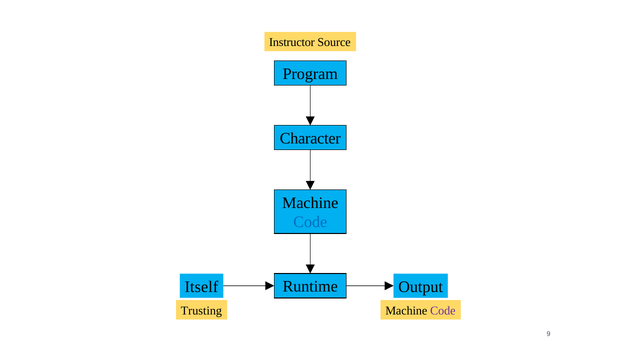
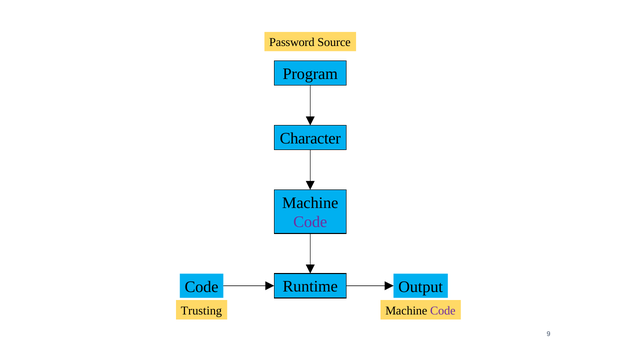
Instructor: Instructor -> Password (292, 42)
Code colour: blue -> purple (310, 222)
Itself: Itself -> Code (202, 287)
